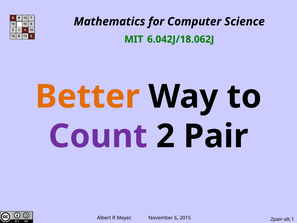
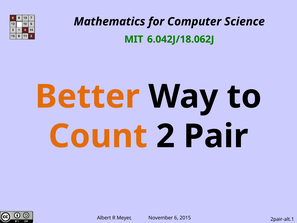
Count colour: purple -> orange (98, 136)
